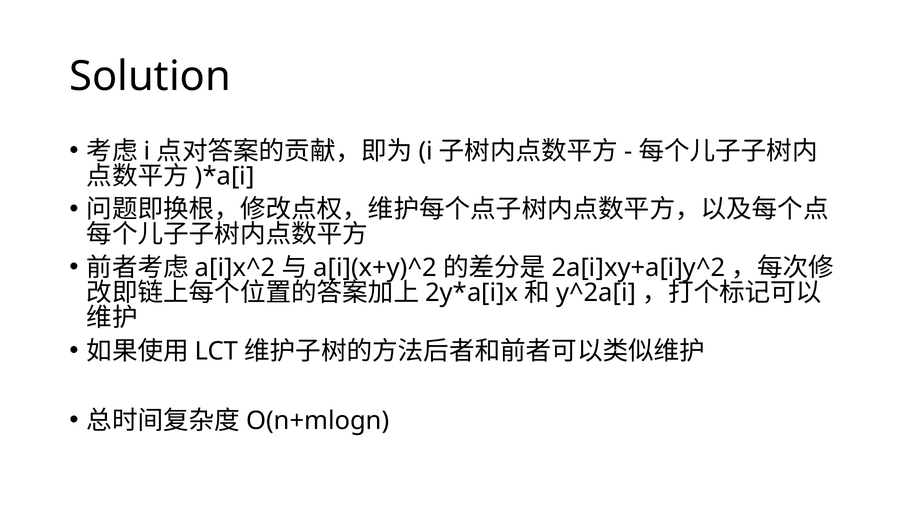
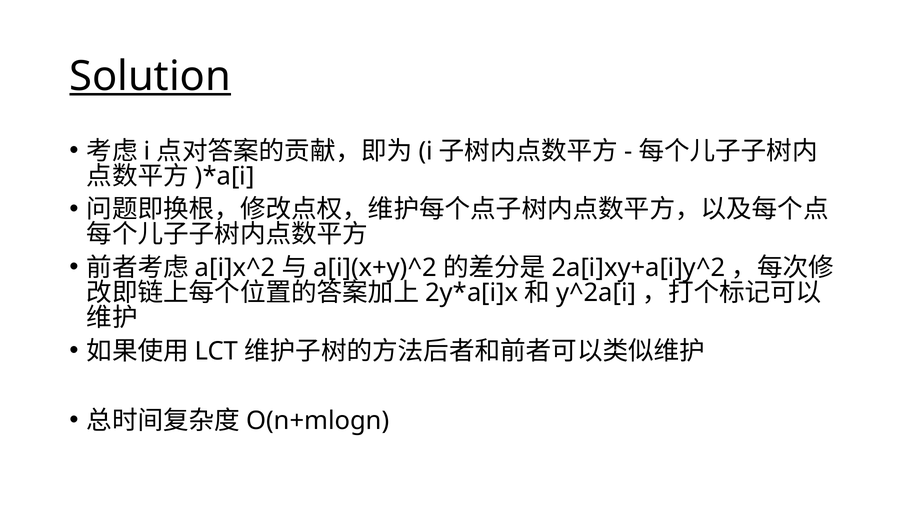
Solution underline: none -> present (150, 76)
